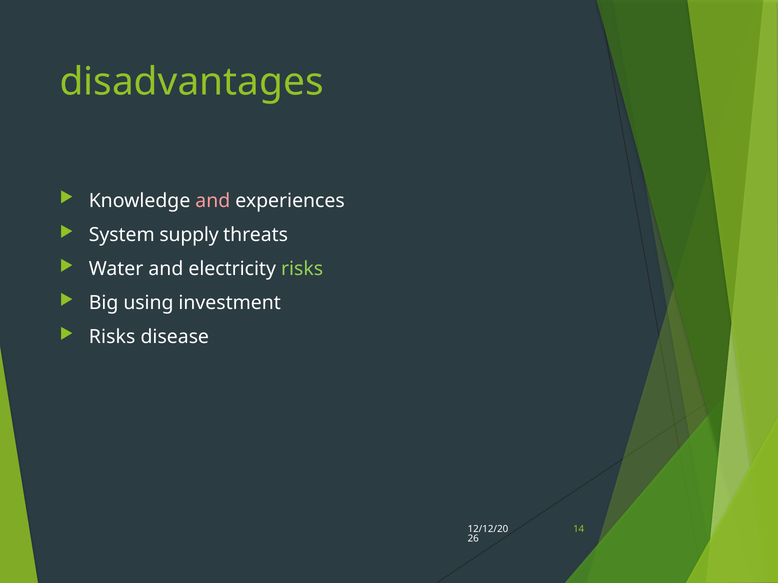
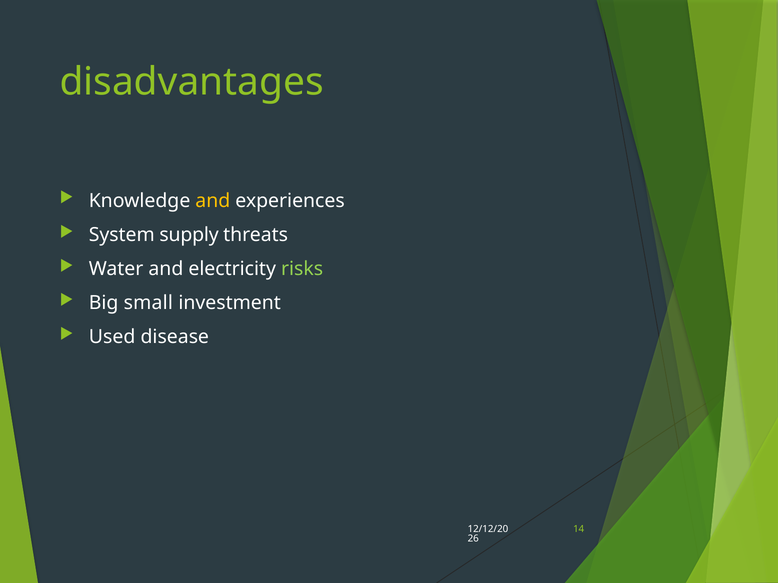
and colour: pink -> yellow (213, 201)
using: using -> small (148, 303)
Risks: Risks -> Used (112, 337)
